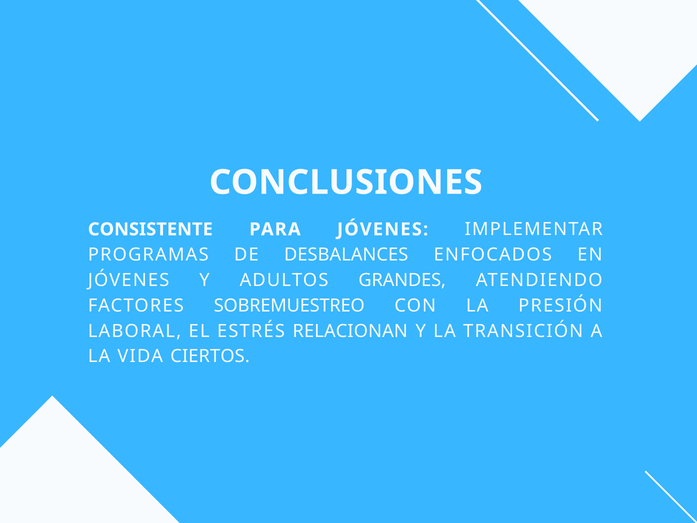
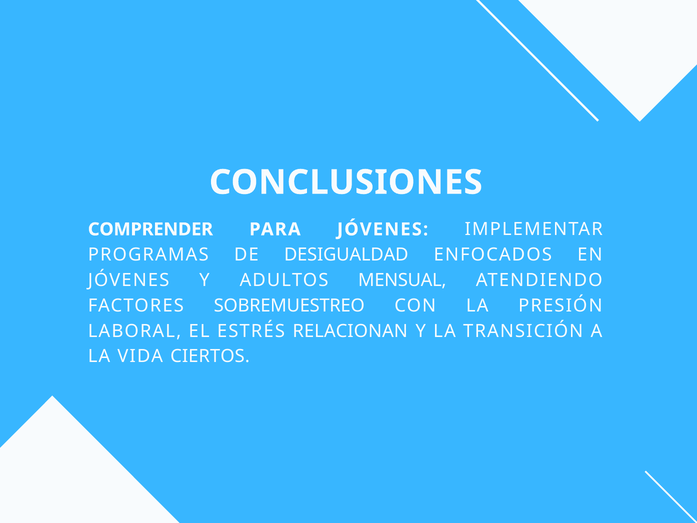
CONSISTENTE: CONSISTENTE -> COMPRENDER (150, 229)
DESBALANCES: DESBALANCES -> DESIGUALDAD (346, 255)
GRANDES: GRANDES -> MENSUAL (402, 280)
